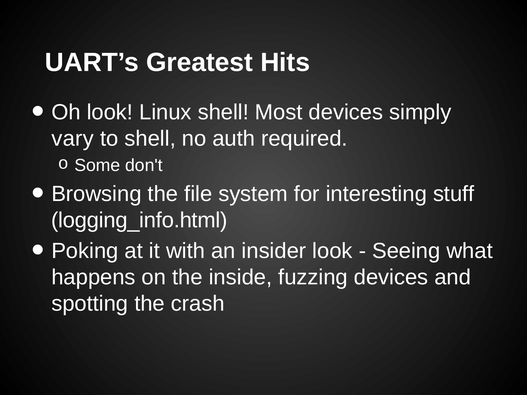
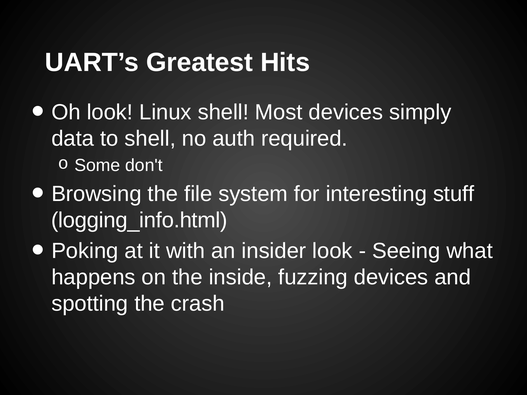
vary: vary -> data (73, 139)
